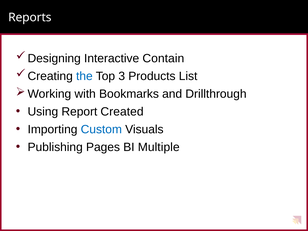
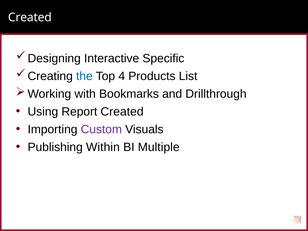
Reports: Reports -> Created (30, 18)
Contain: Contain -> Specific (163, 58)
3: 3 -> 4 (122, 76)
Custom colour: blue -> purple (101, 129)
Pages: Pages -> Within (103, 147)
